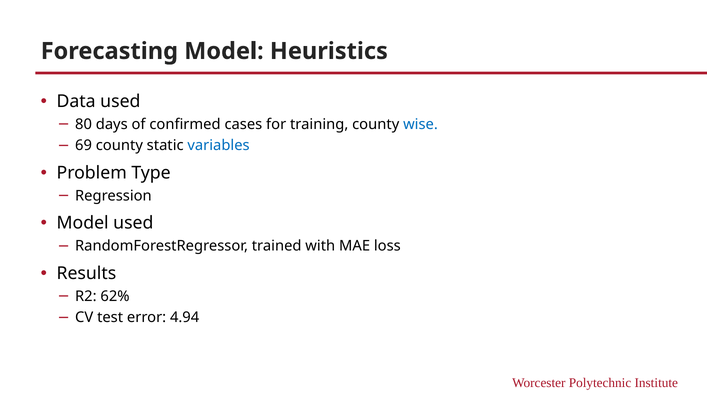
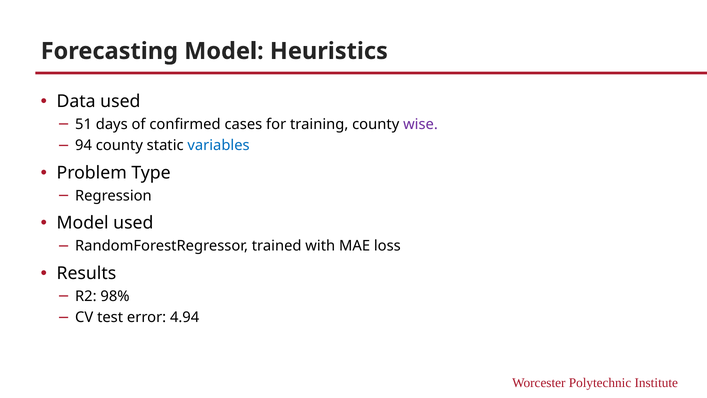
80: 80 -> 51 (84, 124)
wise colour: blue -> purple (421, 124)
69: 69 -> 94 (84, 145)
62%: 62% -> 98% (115, 296)
